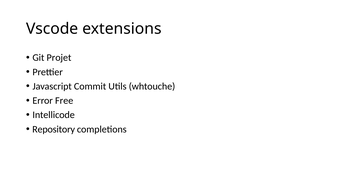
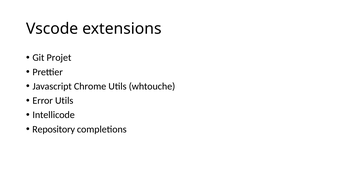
Commit: Commit -> Chrome (90, 87)
Error Free: Free -> Utils (64, 101)
